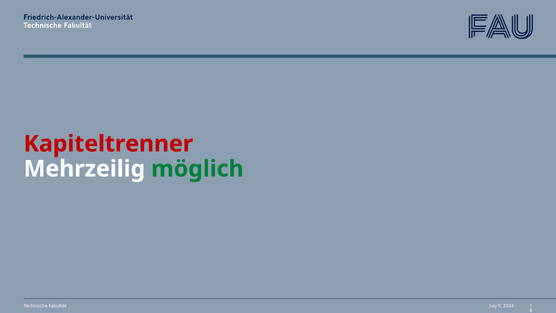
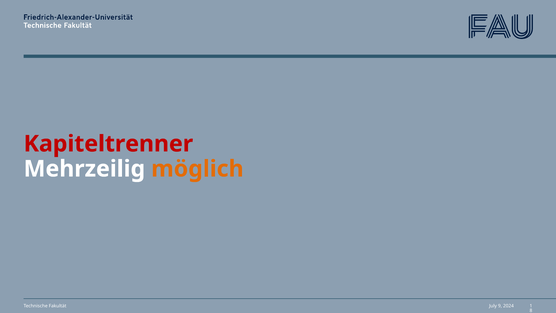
möglich colour: green -> orange (197, 169)
